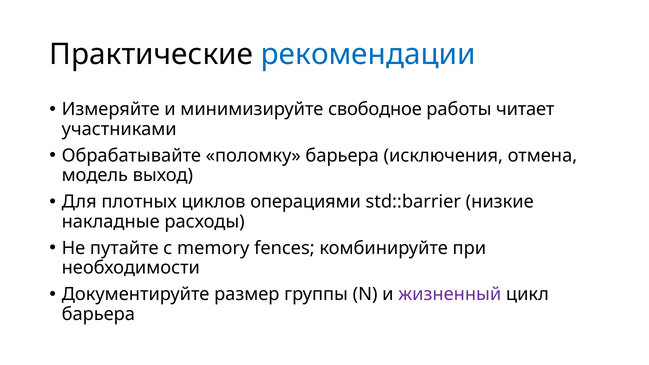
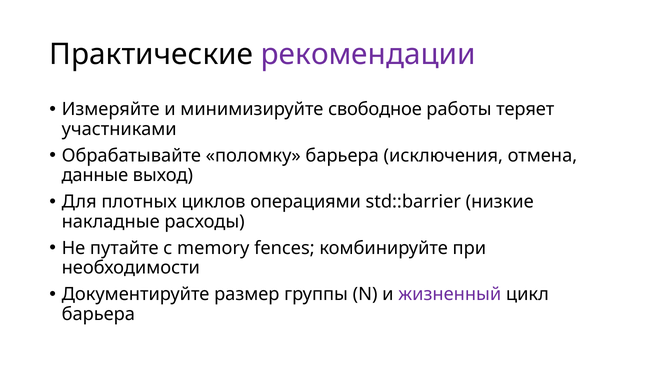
рекомендации colour: blue -> purple (368, 55)
читает: читает -> теряет (525, 109)
модель: модель -> данные (95, 175)
